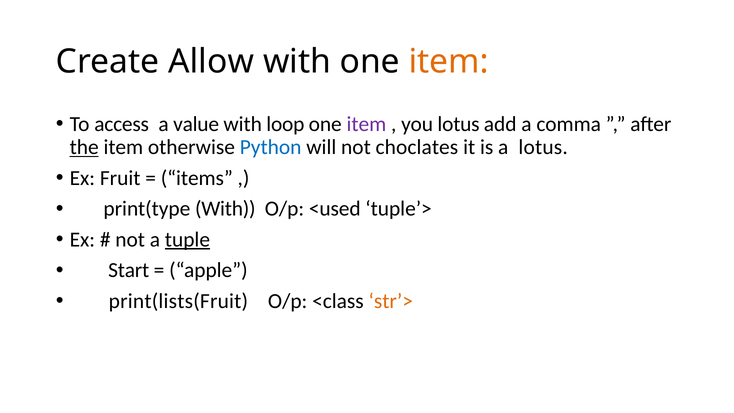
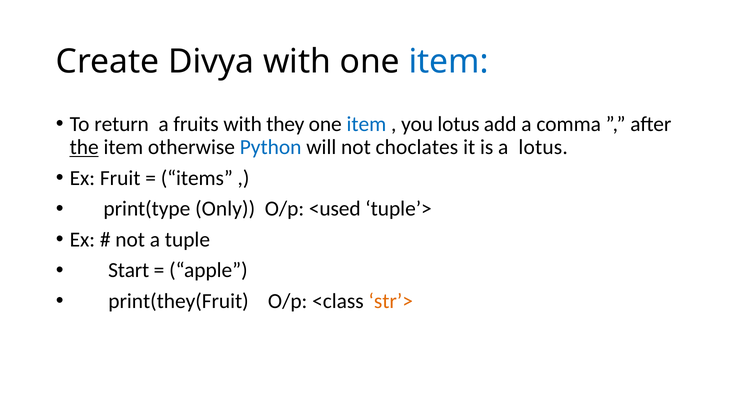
Allow: Allow -> Divya (211, 62)
item colour: orange -> blue (449, 62)
access: access -> return (122, 124)
value: value -> fruits (196, 124)
loop: loop -> they (285, 124)
item colour: purple -> blue (366, 124)
print(type With: With -> Only (225, 209)
tuple underline: present -> none (187, 240)
print(lists(Fruit: print(lists(Fruit -> print(they(Fruit (179, 301)
